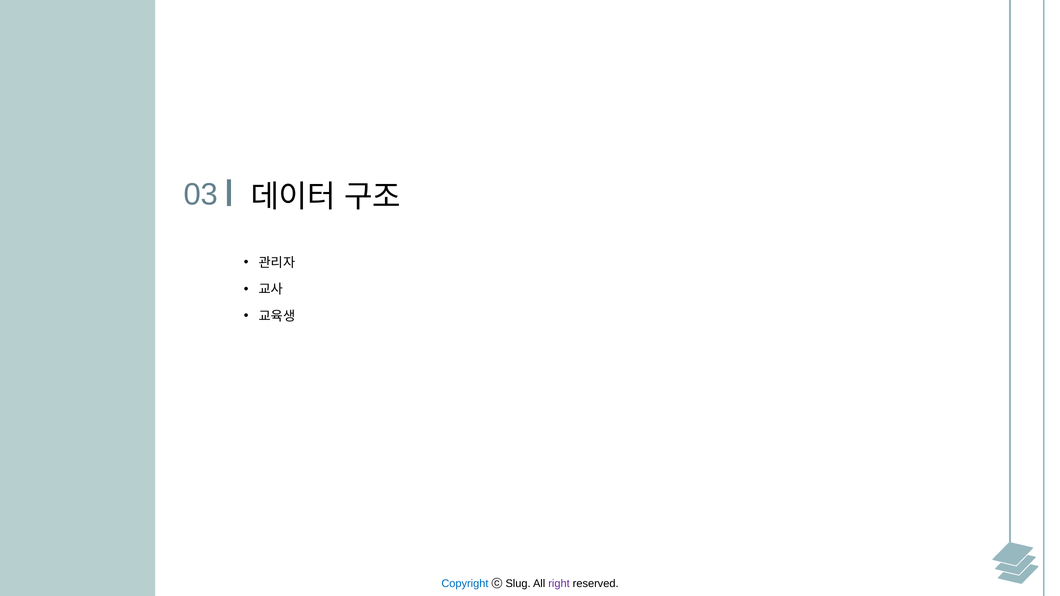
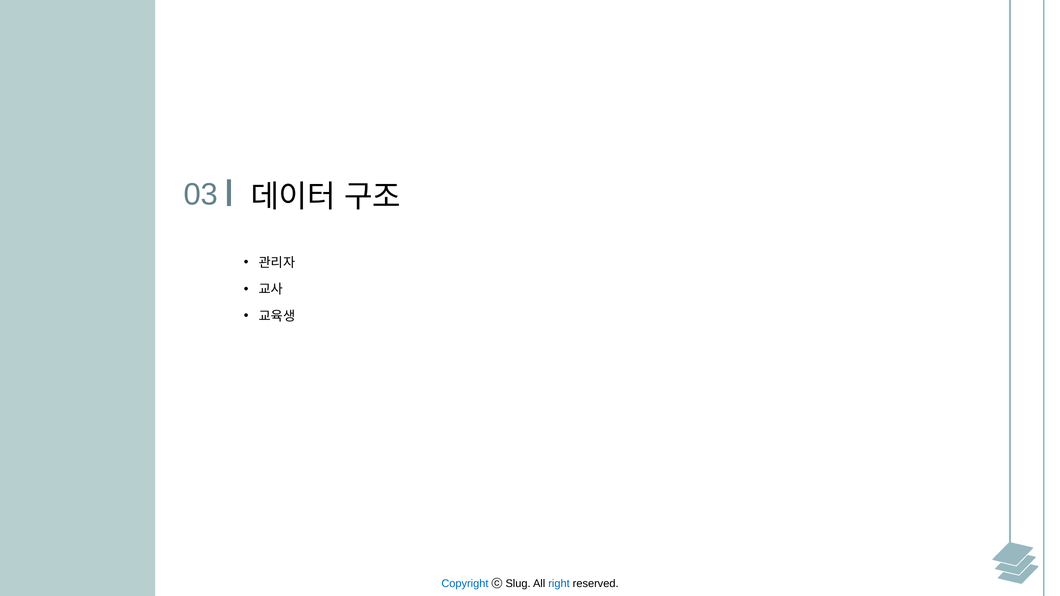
right colour: purple -> blue (559, 584)
